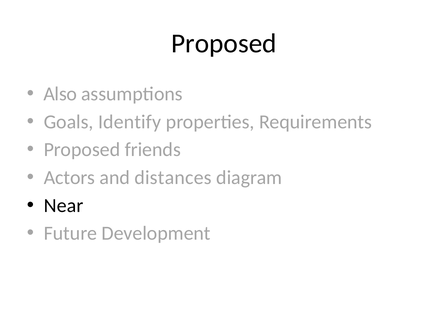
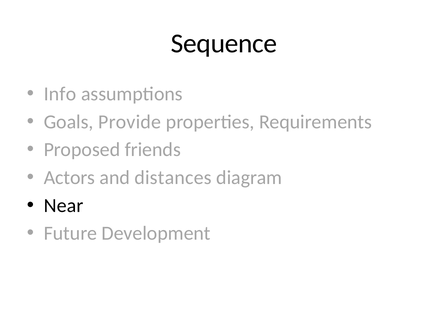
Proposed: Proposed -> Sequence (224, 43)
Also: Also -> Info (60, 94)
Identify: Identify -> Provide (130, 122)
